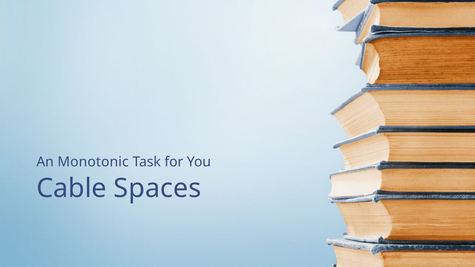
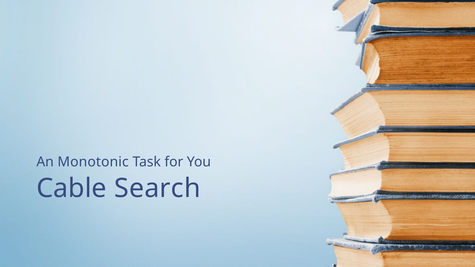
Spaces: Spaces -> Search (157, 189)
